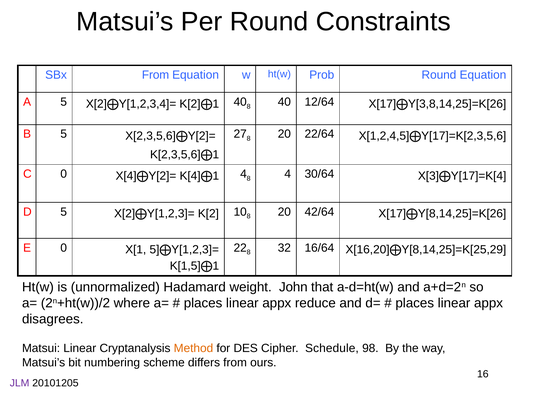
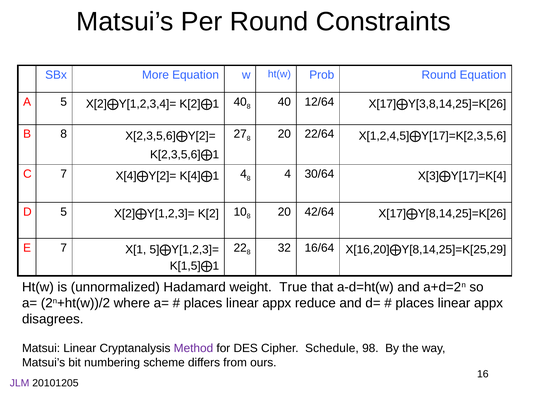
SBx From: From -> More (155, 75)
B 5: 5 -> 8 (64, 134)
C 0: 0 -> 7 (64, 174)
E 0: 0 -> 7 (64, 248)
John: John -> True (293, 287)
Method colour: orange -> purple (193, 349)
